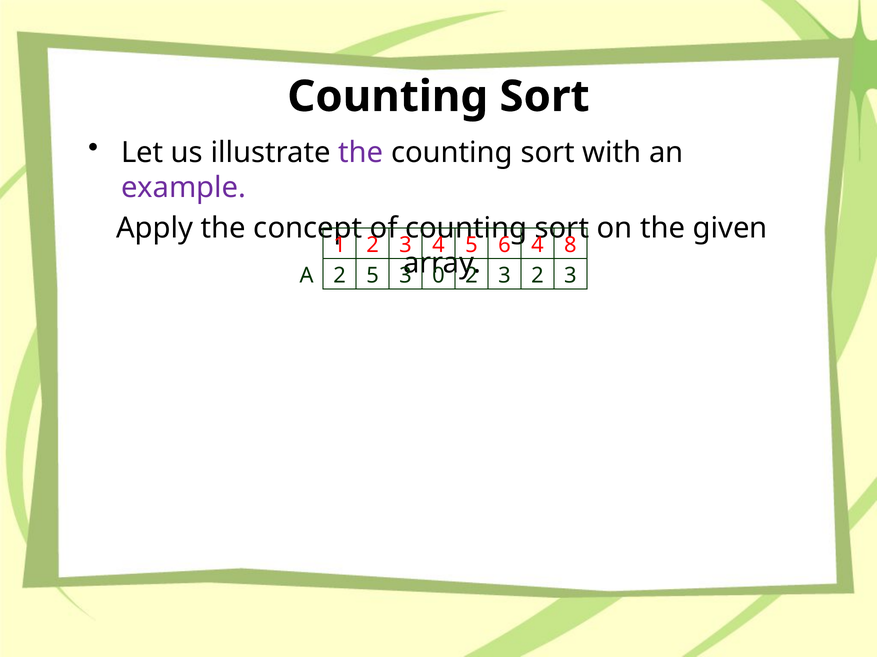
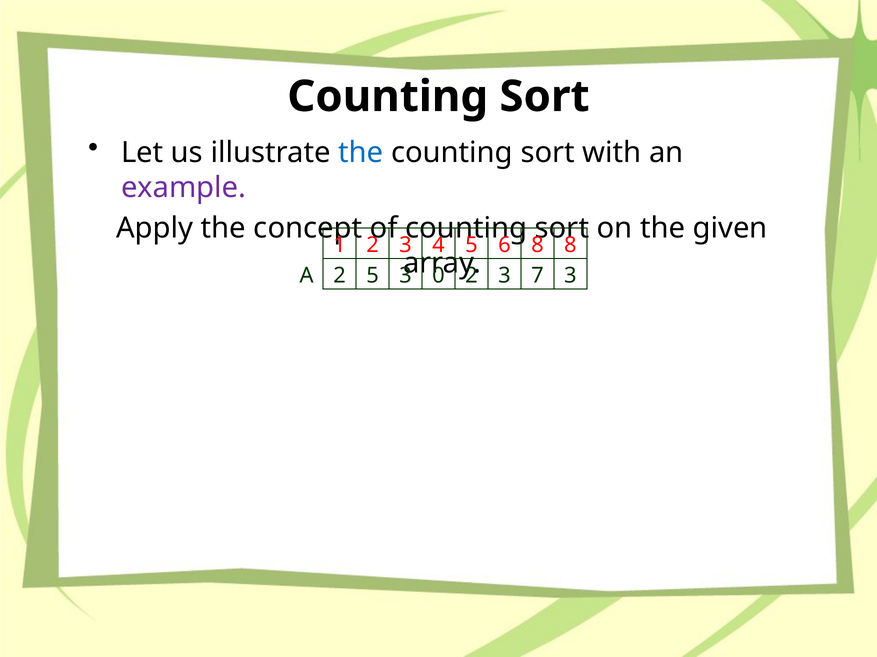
the colour: purple -> blue (361, 153)
4: 4 -> 8 (537, 245)
3 2: 2 -> 7 (537, 276)
